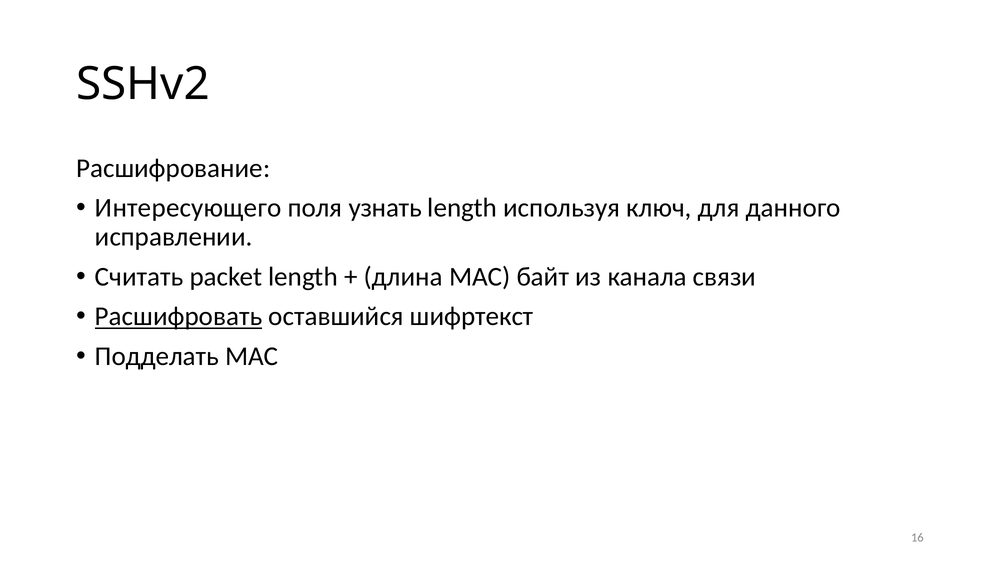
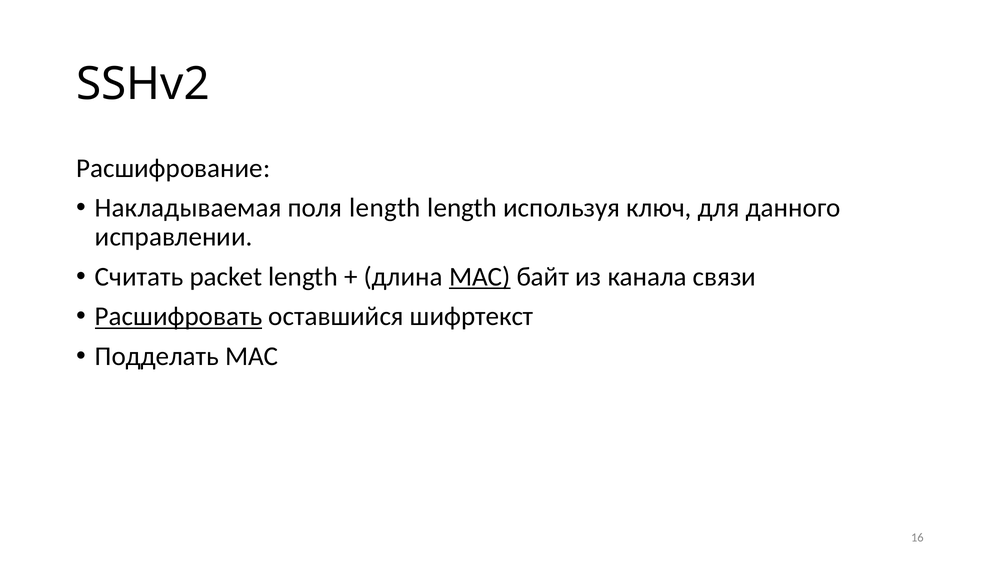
Интересующего: Интересующего -> Накладываемая (188, 208)
поля узнать: узнать -> length (385, 208)
MAC underline: none -> present (480, 276)
